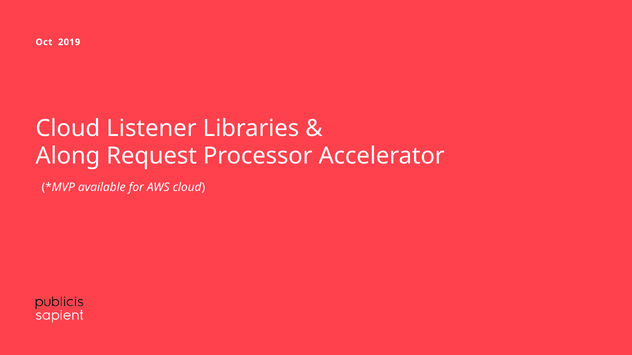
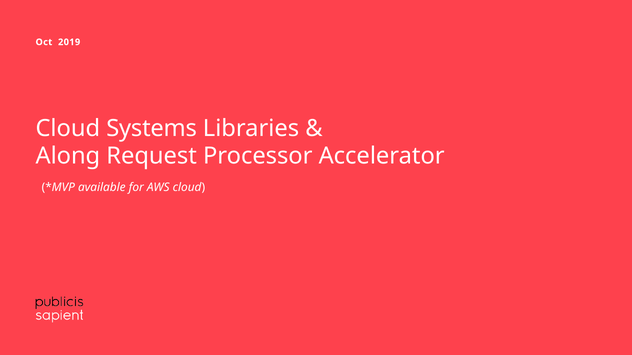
Listener: Listener -> Systems (152, 129)
